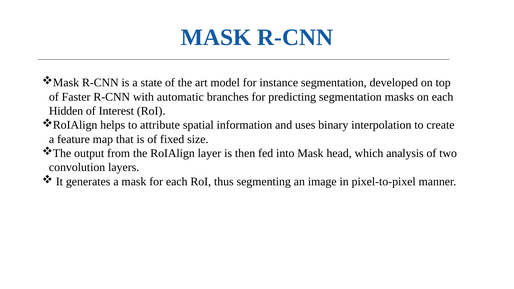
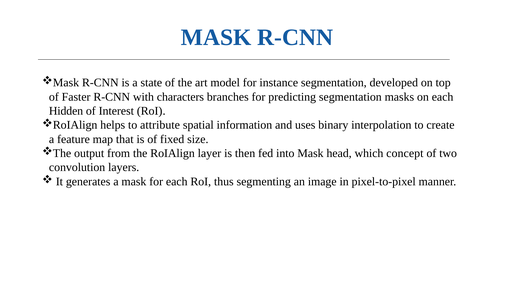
automatic: automatic -> characters (180, 97)
analysis: analysis -> concept (405, 153)
